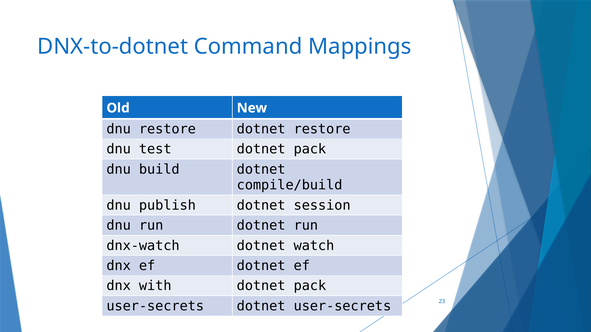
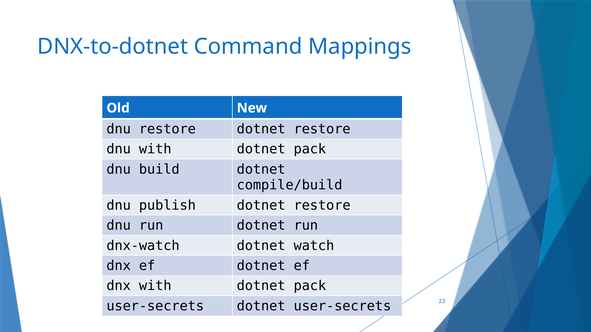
dnu test: test -> with (155, 149)
publish dotnet session: session -> restore (322, 205)
